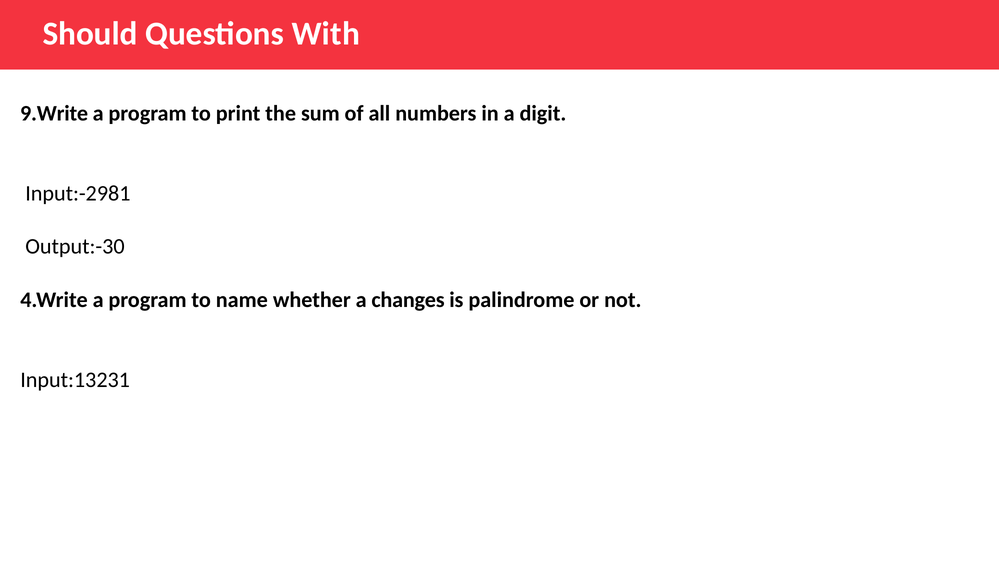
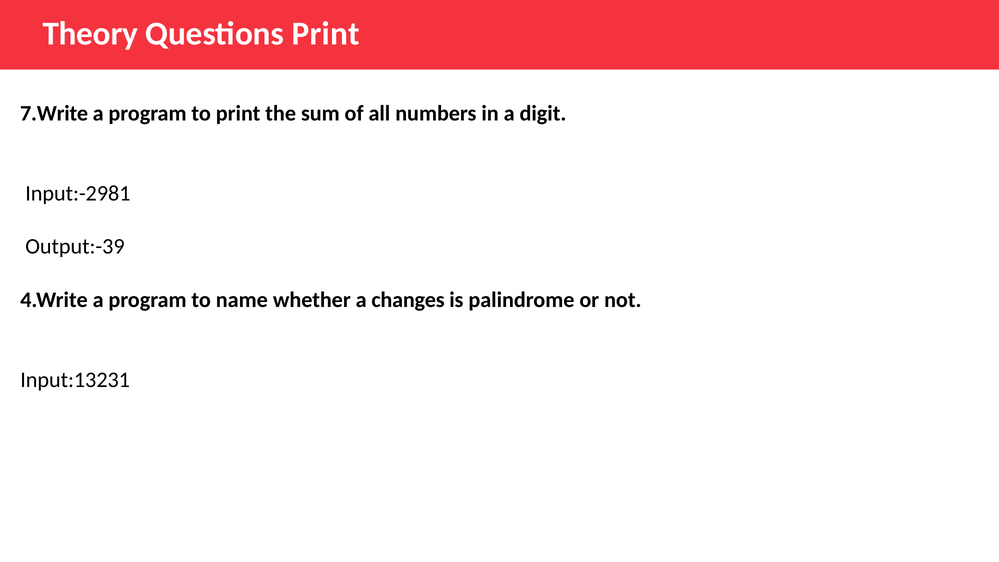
Should: Should -> Theory (90, 34)
Questions With: With -> Print (326, 34)
9.Write: 9.Write -> 7.Write (54, 113)
Output:-30: Output:-30 -> Output:-39 (75, 247)
